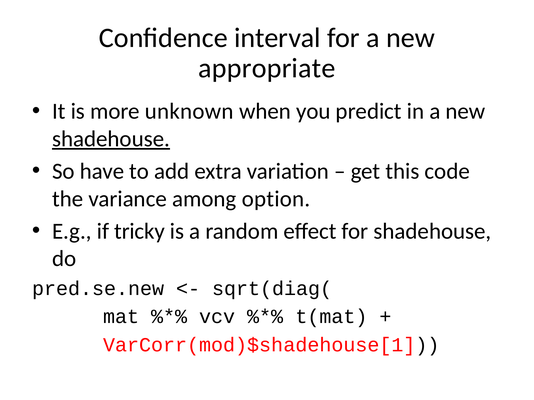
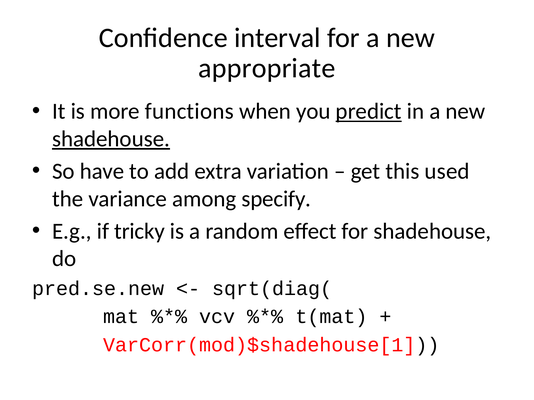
unknown: unknown -> functions (189, 112)
predict underline: none -> present (369, 112)
code: code -> used (447, 171)
option: option -> specify (276, 199)
